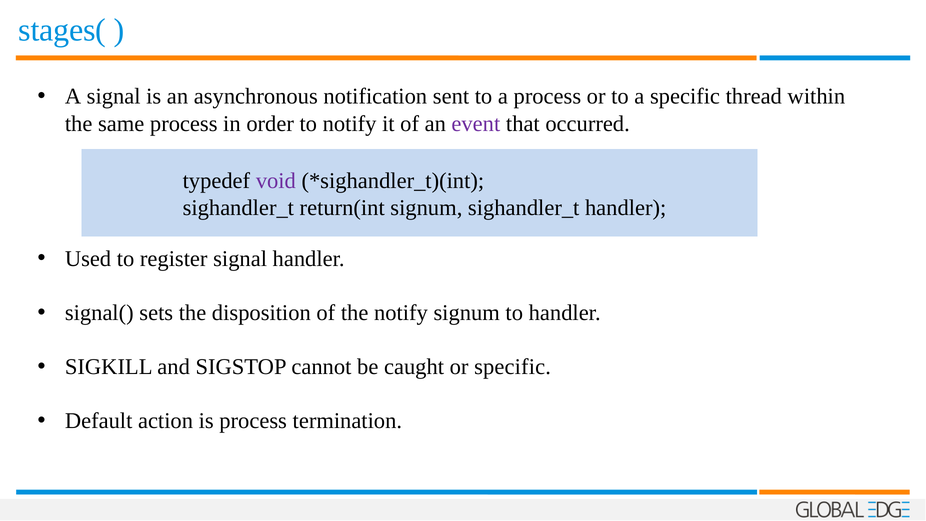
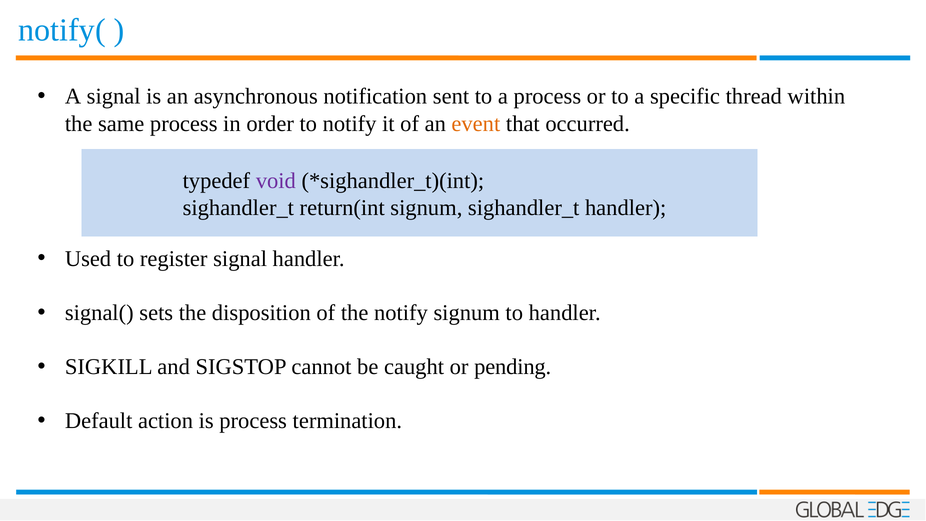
stages(: stages( -> notify( (62, 30)
event colour: purple -> orange (476, 124)
or specific: specific -> pending (513, 367)
